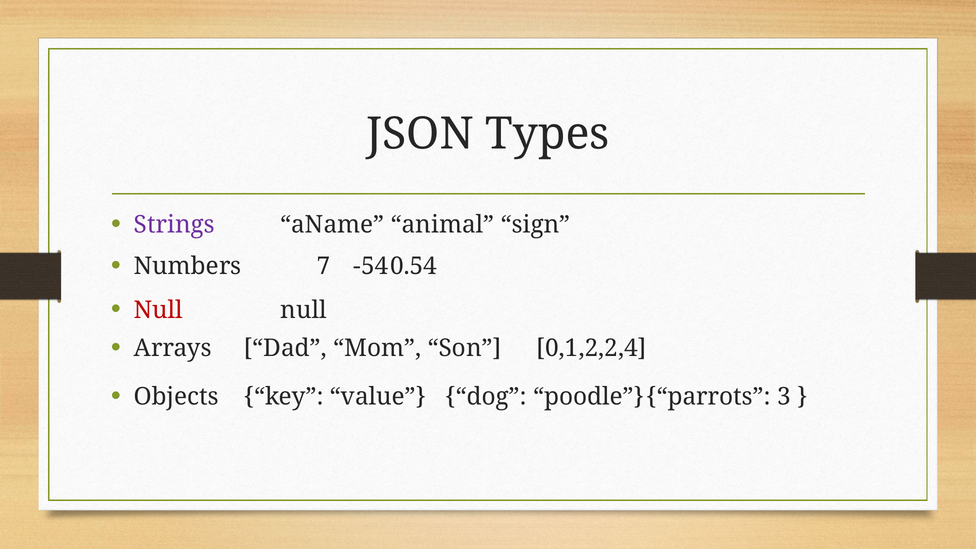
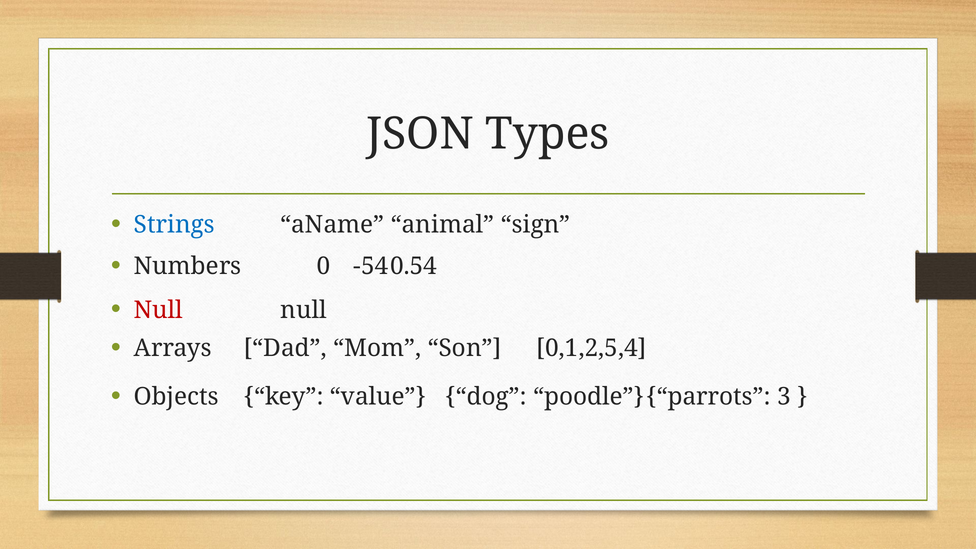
Strings colour: purple -> blue (174, 225)
7: 7 -> 0 (324, 266)
0,1,2,2,4: 0,1,2,2,4 -> 0,1,2,5,4 (592, 348)
